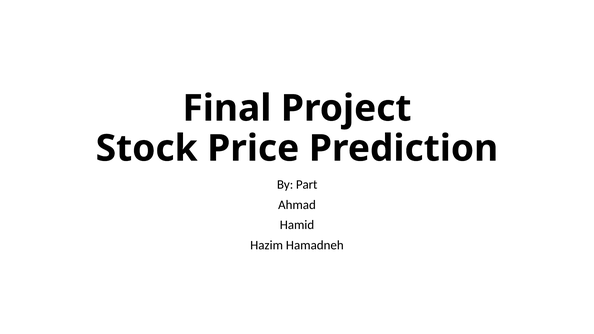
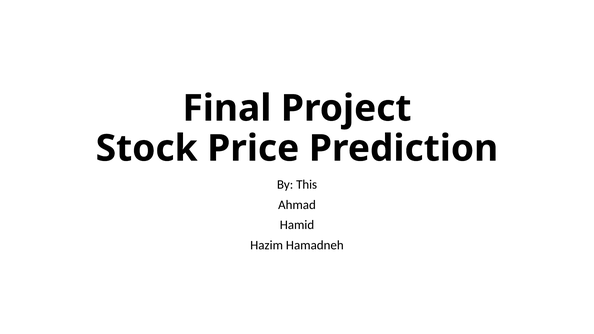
Part: Part -> This (307, 185)
